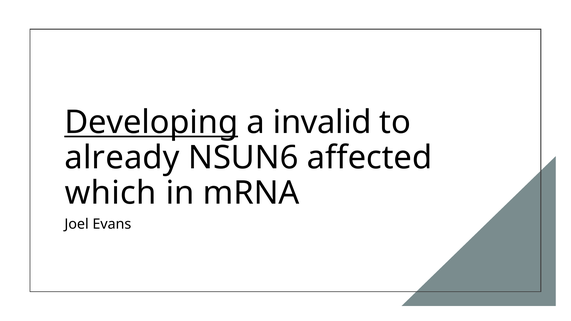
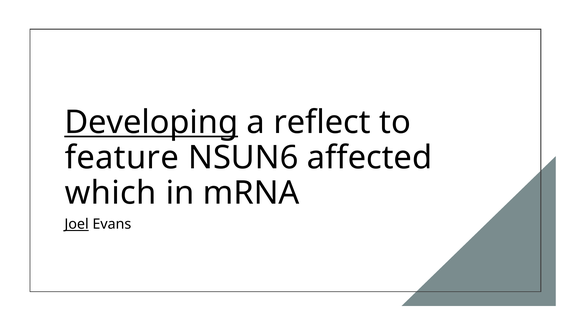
invalid: invalid -> reflect (322, 123)
already: already -> feature (122, 158)
Joel underline: none -> present (77, 224)
